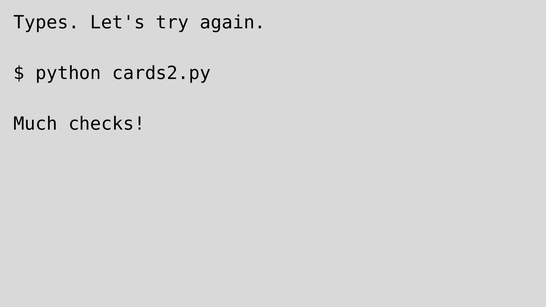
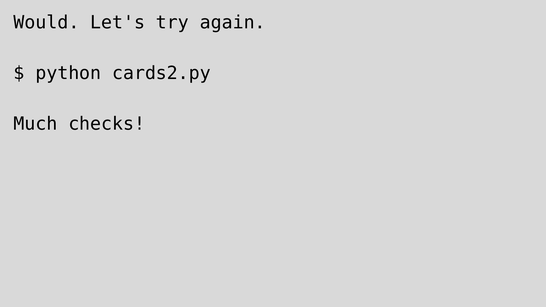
Types: Types -> Would (46, 22)
